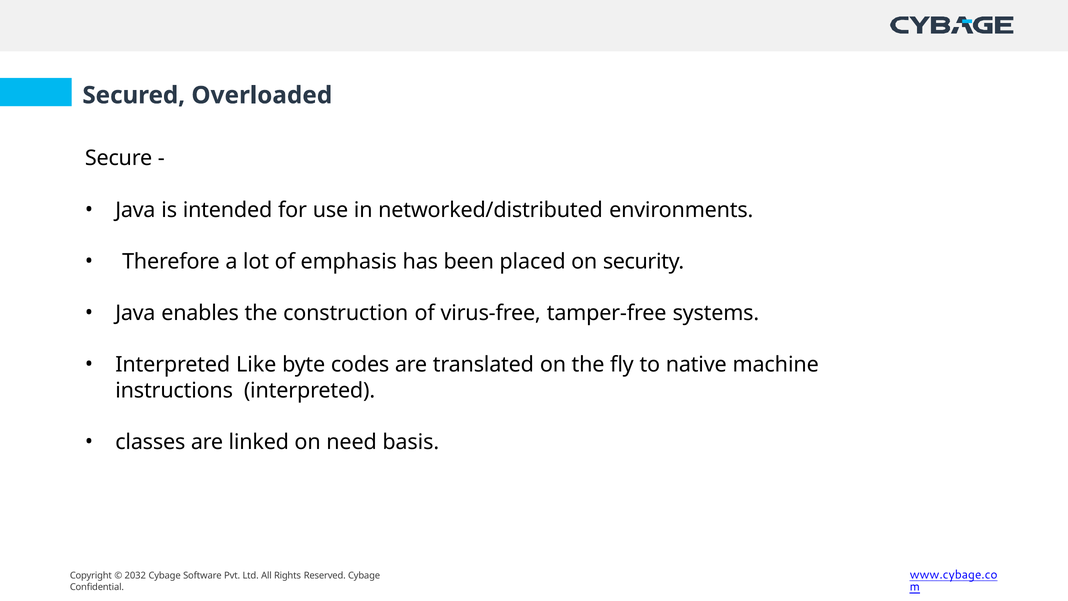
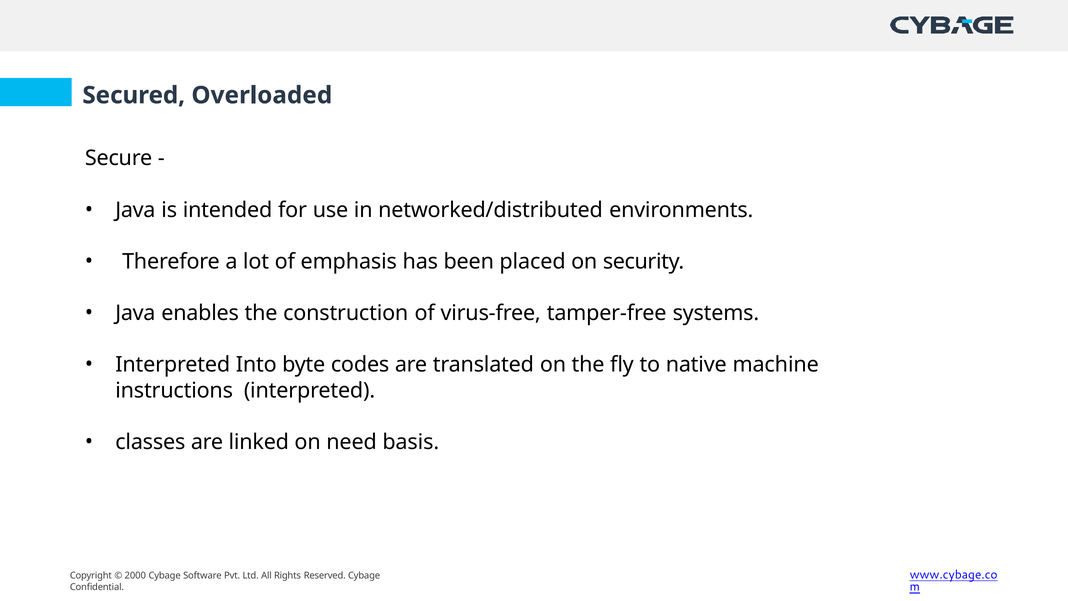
Like: Like -> Into (256, 365)
2032: 2032 -> 2000 (135, 576)
